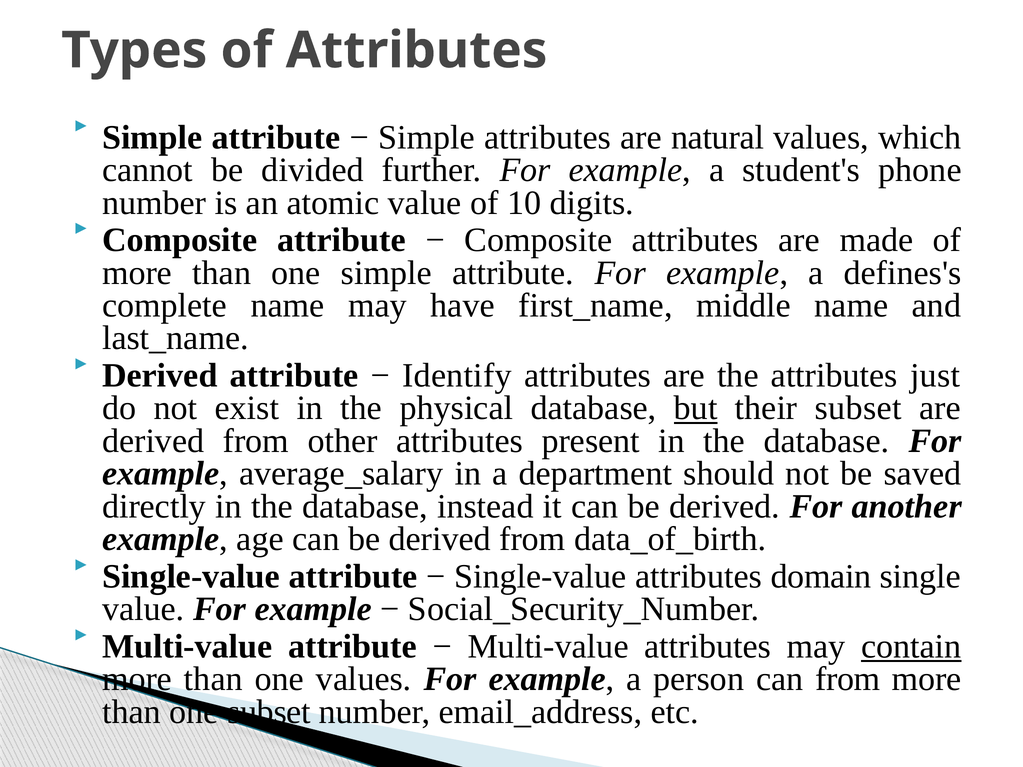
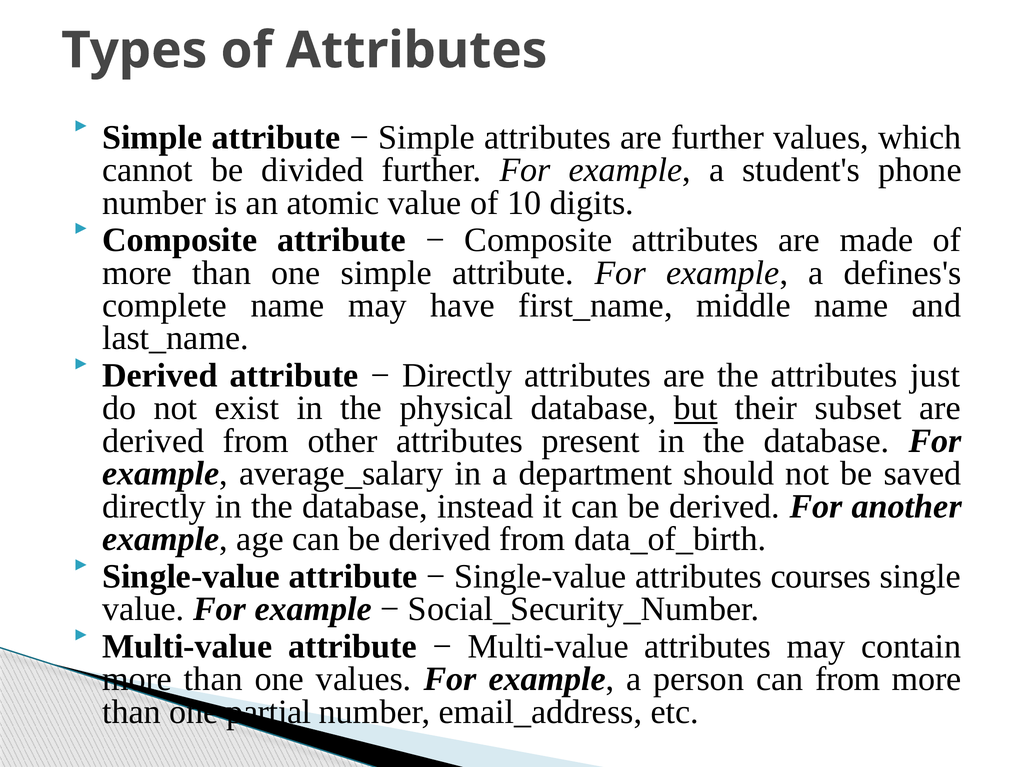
are natural: natural -> further (718, 137)
Identify: Identify -> Directly (457, 376)
domain: domain -> courses (821, 577)
contain underline: present -> none (911, 647)
one subset: subset -> partial (269, 712)
